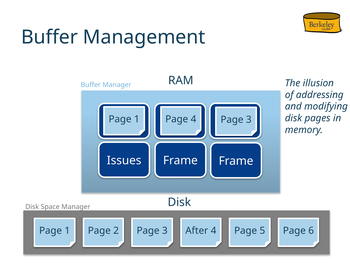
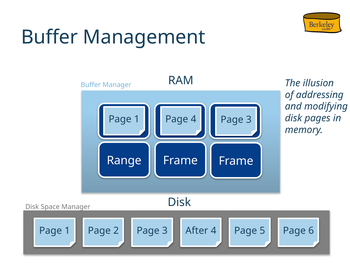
Issues: Issues -> Range (124, 160)
